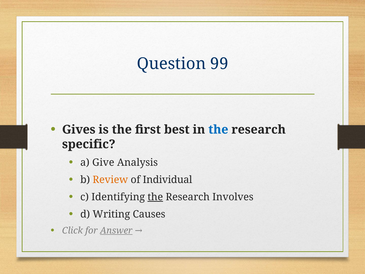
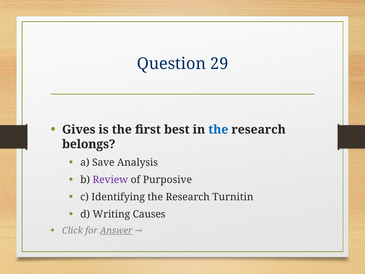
99: 99 -> 29 (219, 64)
specific: specific -> belongs (89, 144)
Give: Give -> Save (103, 162)
Review colour: orange -> purple (110, 180)
Individual: Individual -> Purposive (167, 180)
the underline: present -> none (155, 197)
Involves: Involves -> Turnitin (233, 197)
